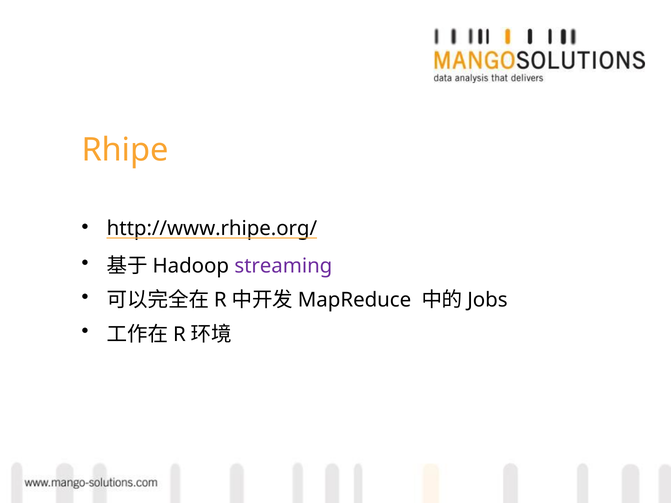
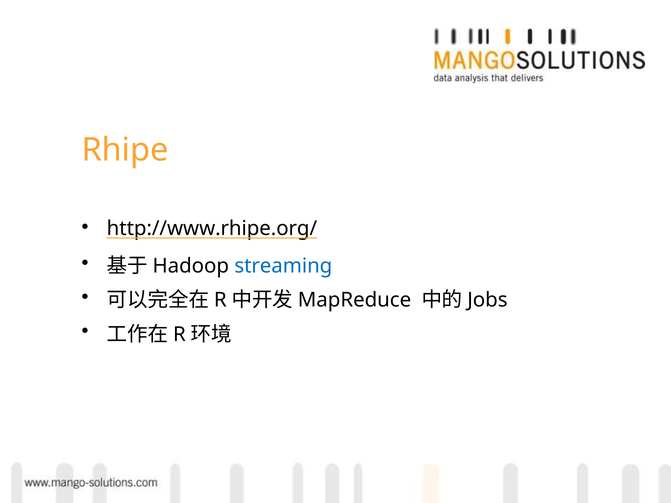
streaming colour: purple -> blue (283, 266)
